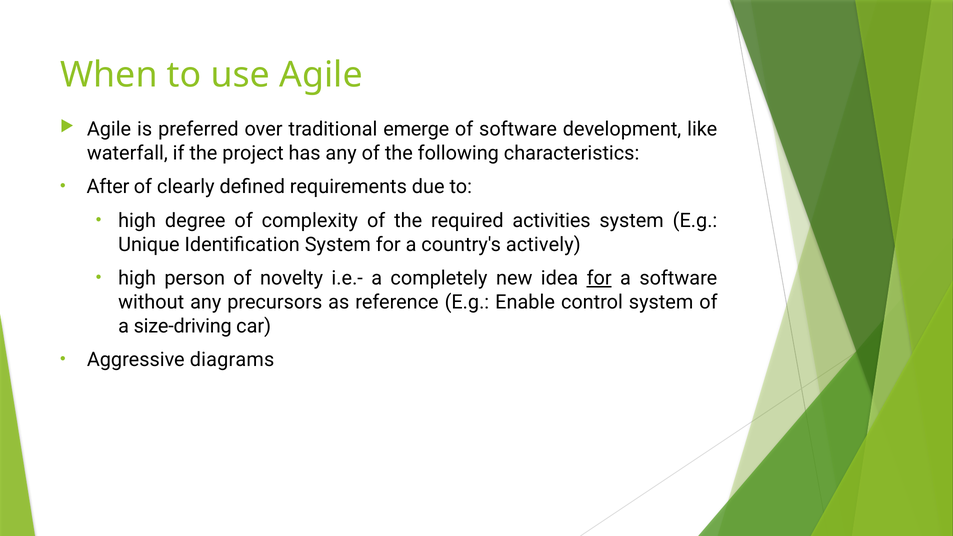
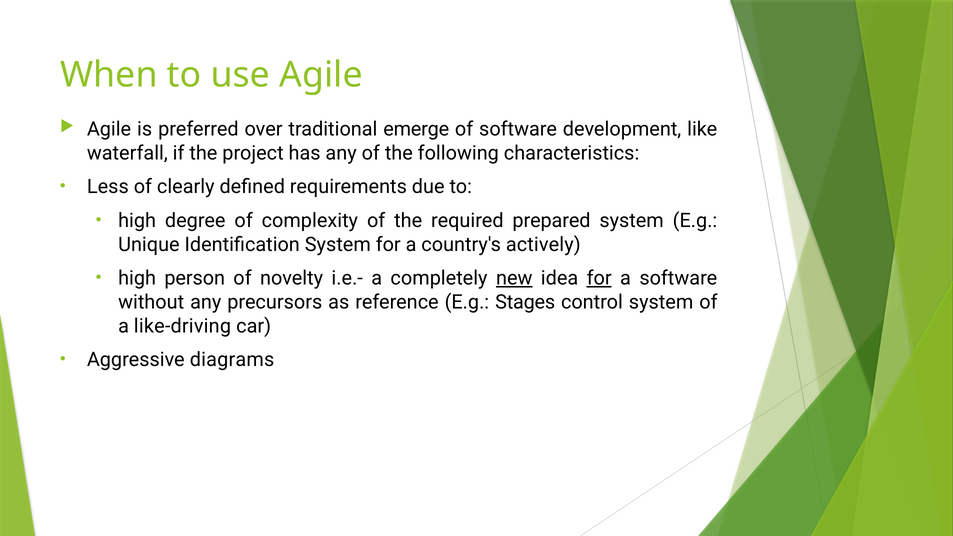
After: After -> Less (108, 187)
activities: activities -> prepared (552, 221)
new underline: none -> present (514, 278)
Enable: Enable -> Stages (525, 302)
size-driving: size-driving -> like-driving (182, 326)
